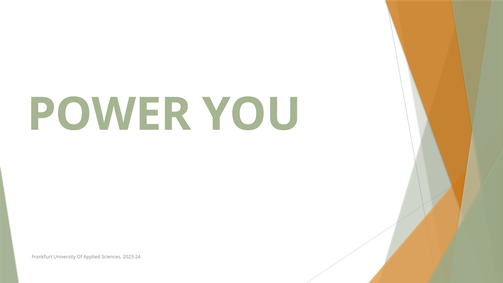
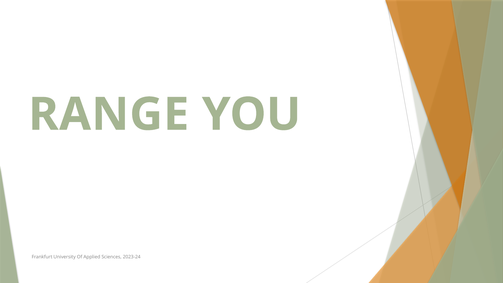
POWER: POWER -> RANGE (109, 115)
